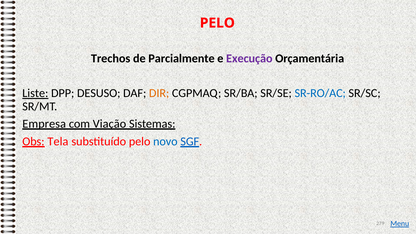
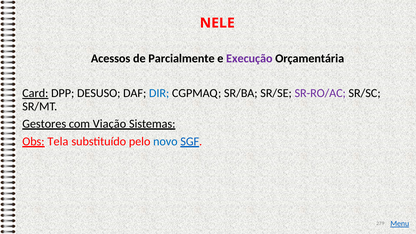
PELO: PELO -> NELE (217, 23)
Trechos: Trechos -> Acessos (111, 58)
Liste: Liste -> Card (35, 93)
DIR colour: orange -> blue (159, 93)
SR-RO/AC colour: blue -> purple (320, 93)
Empresa: Empresa -> Gestores (44, 124)
